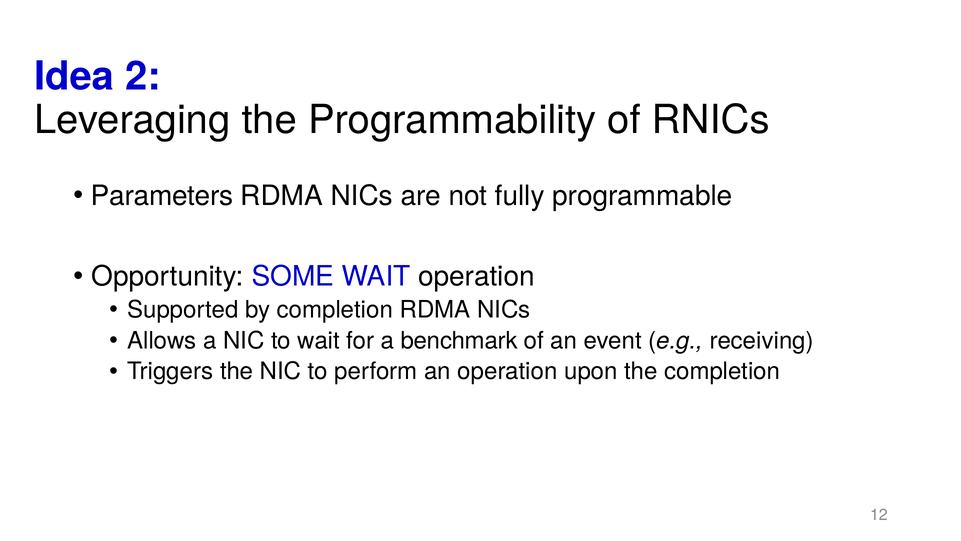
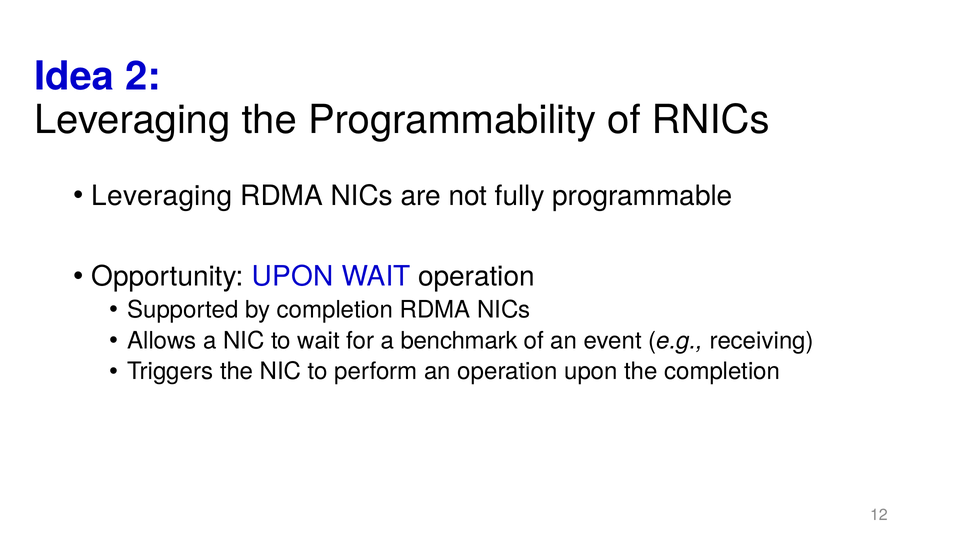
Parameters: Parameters -> Leveraging (162, 196)
Opportunity SOME: SOME -> UPON (293, 276)
